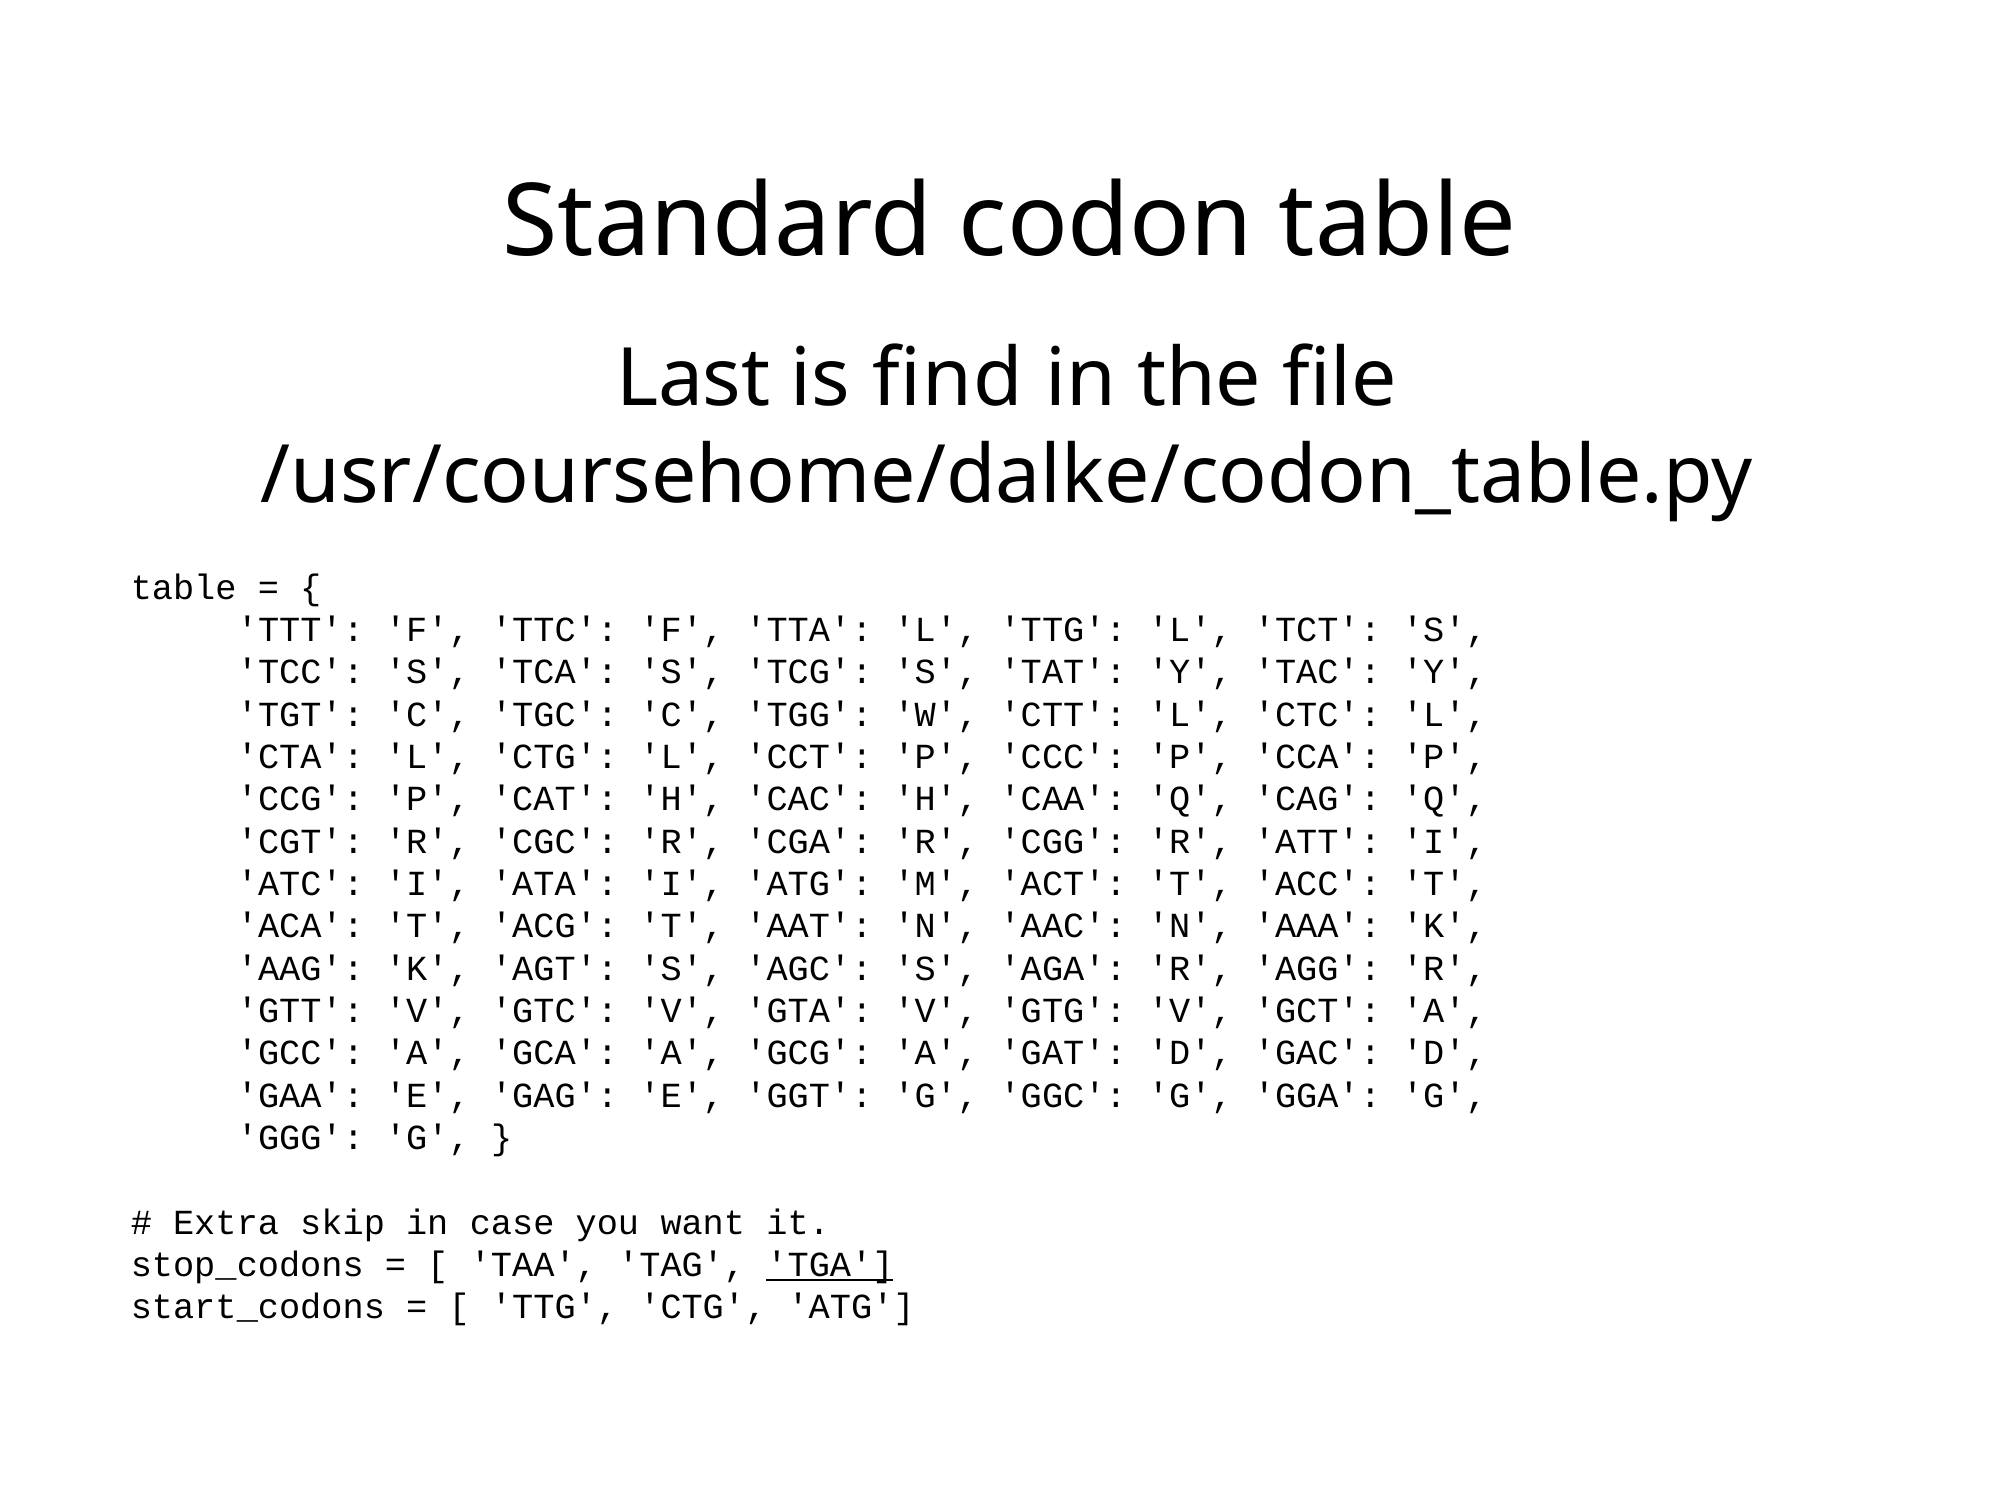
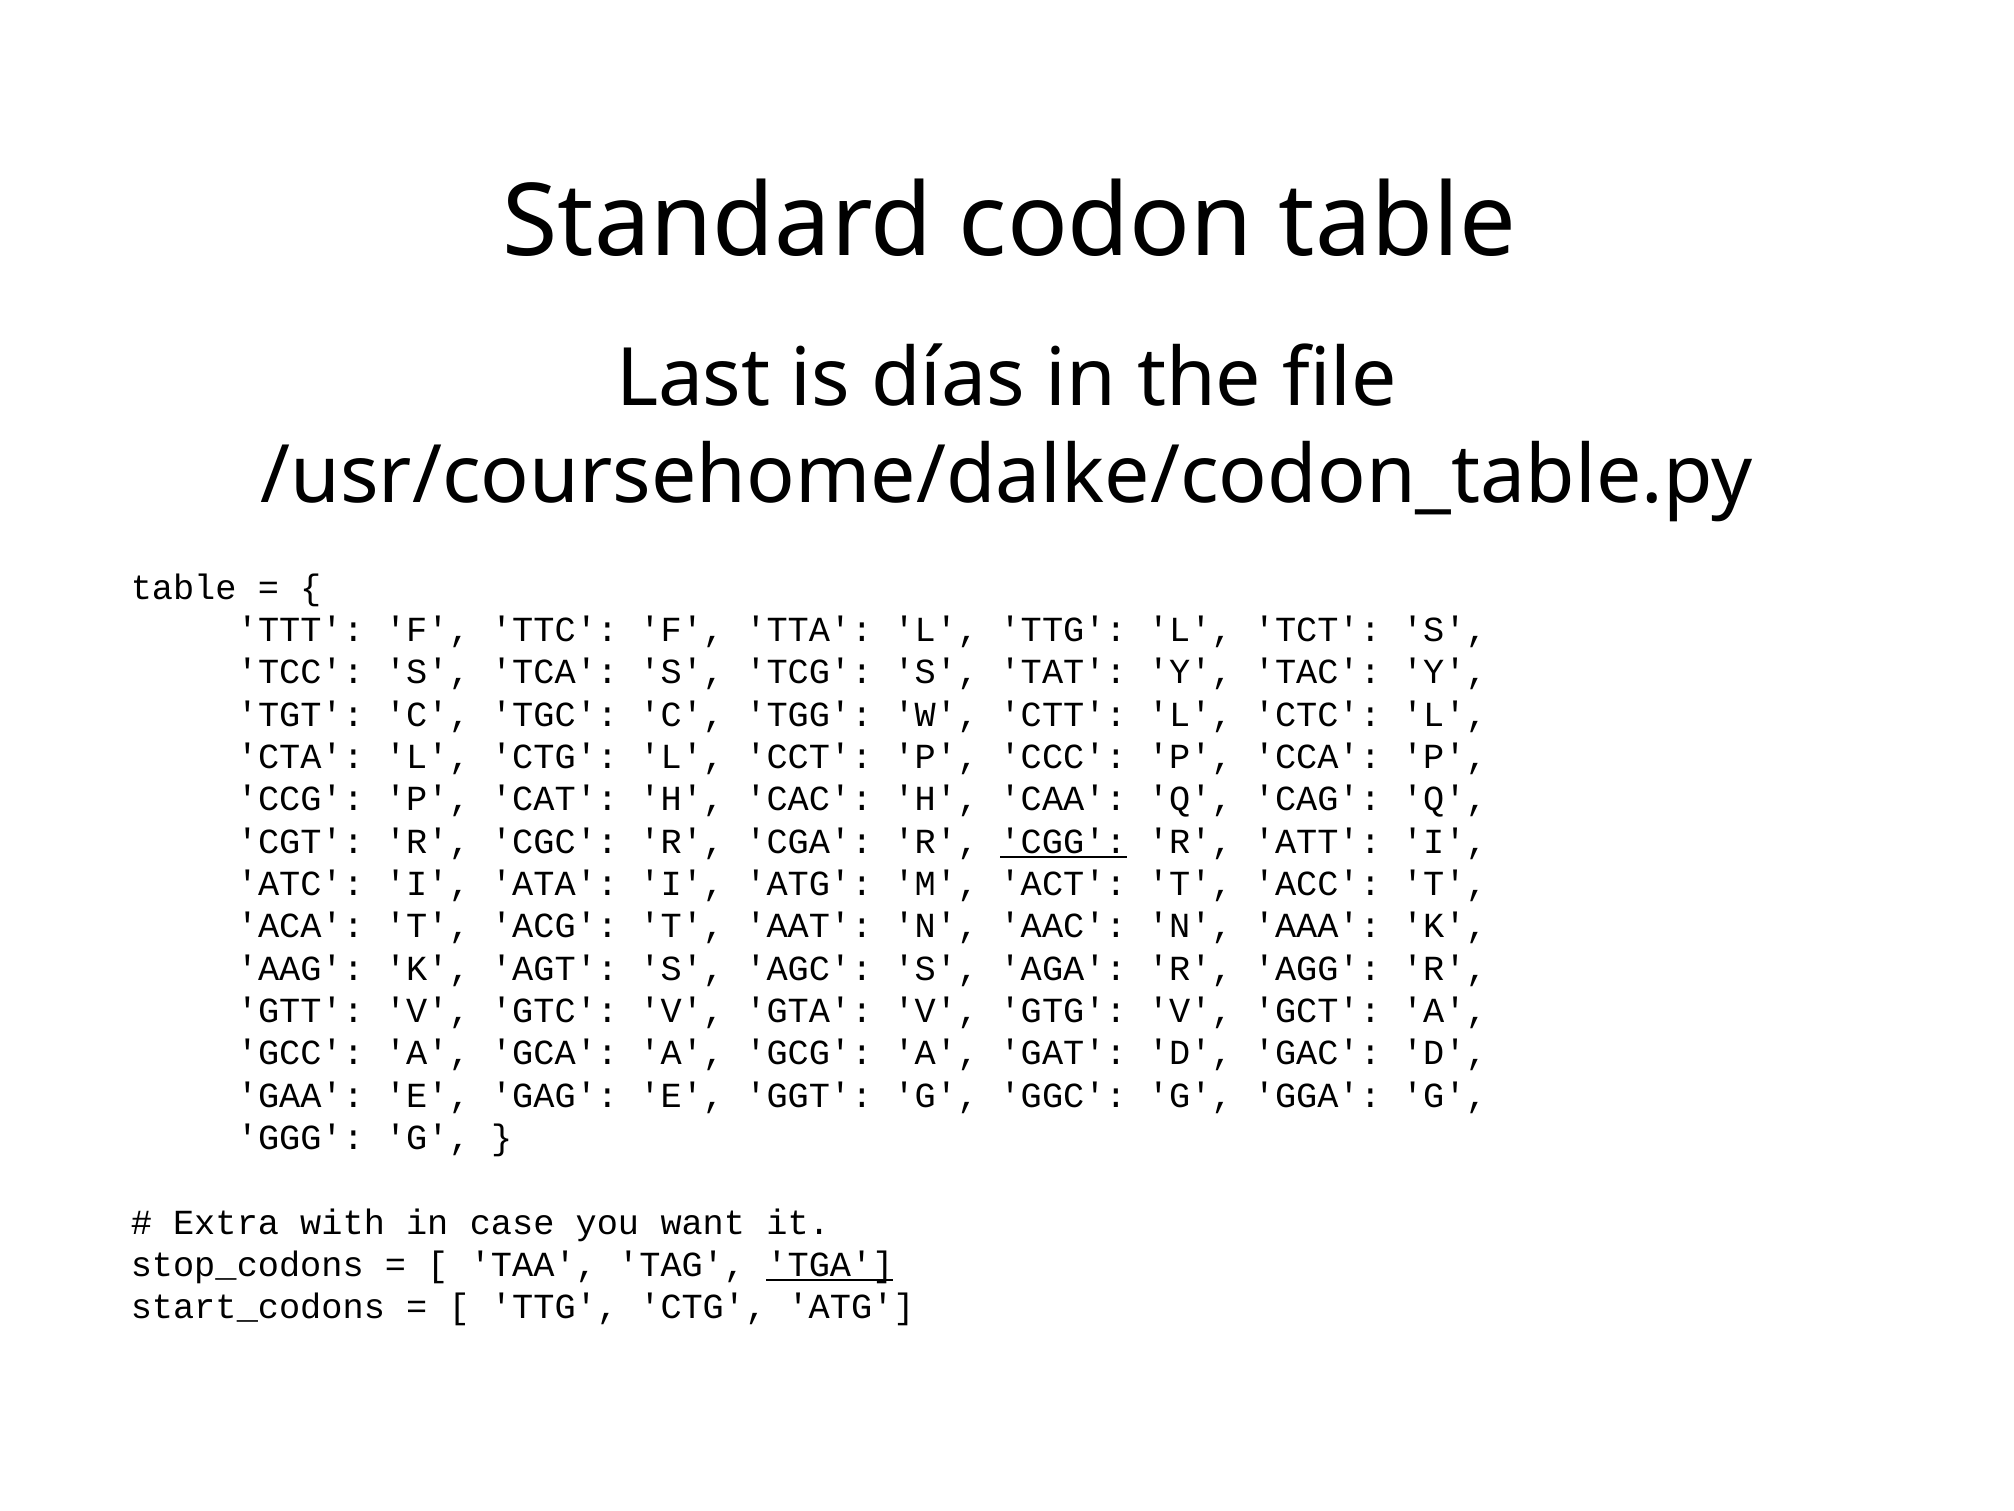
find: find -> días (948, 379)
CGG underline: none -> present (1063, 841)
skip: skip -> with (343, 1222)
